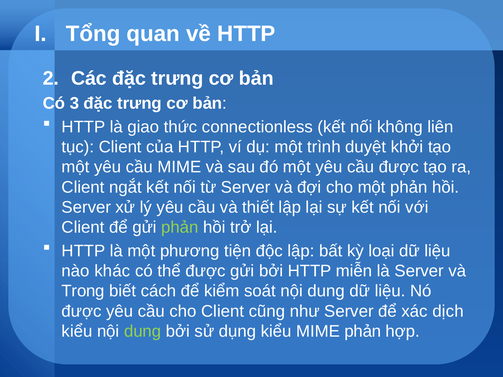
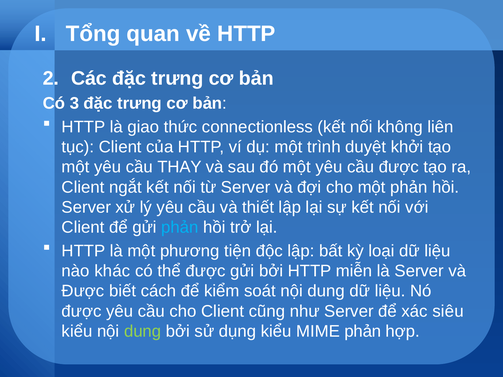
cầu MIME: MIME -> THAY (180, 167)
phản colour: light green -> light blue (180, 228)
Trong: Trong -> Được (83, 291)
dịch: dịch -> siêu (448, 311)
